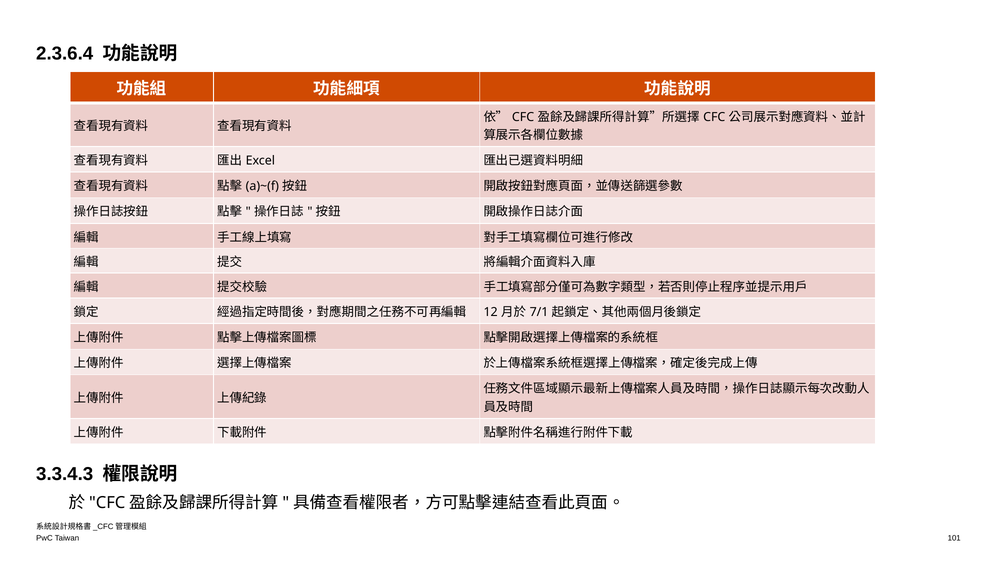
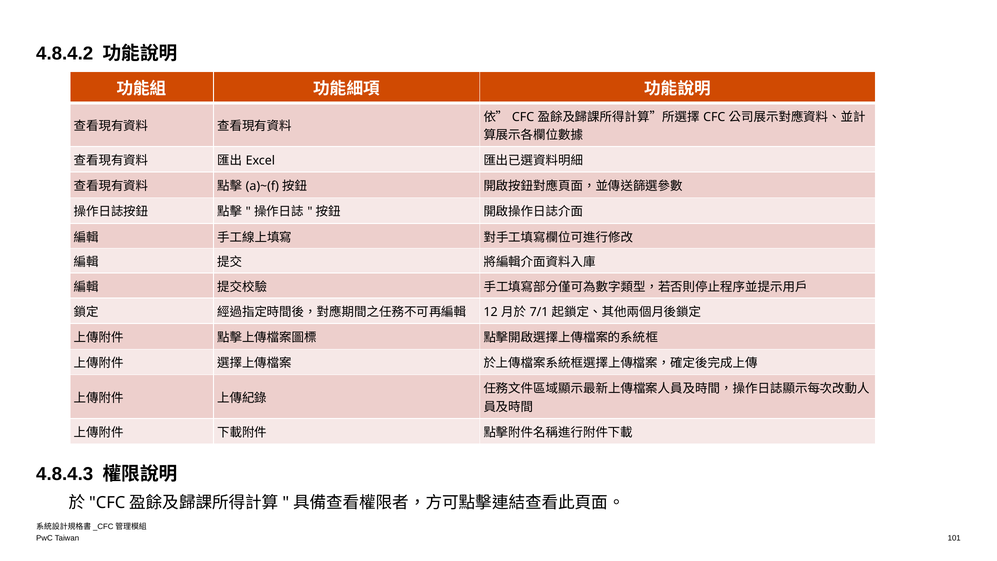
2.3.6.4: 2.3.6.4 -> 4.8.4.2 (65, 54)
3.3.4.3: 3.3.4.3 -> 4.8.4.3 (65, 474)
